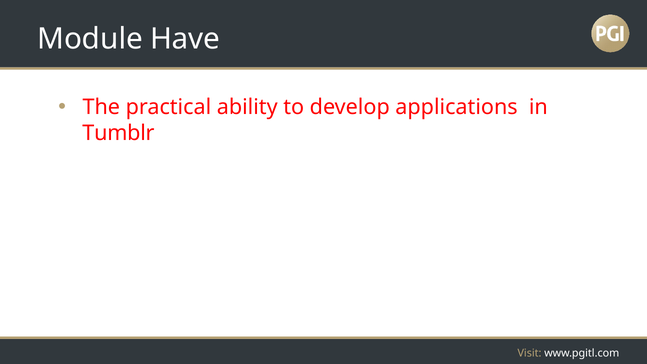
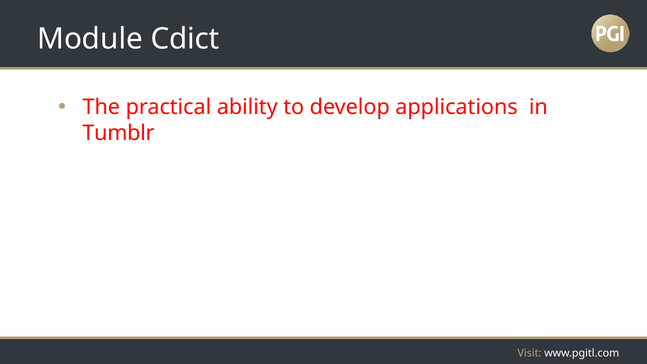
Have: Have -> Cdict (185, 39)
